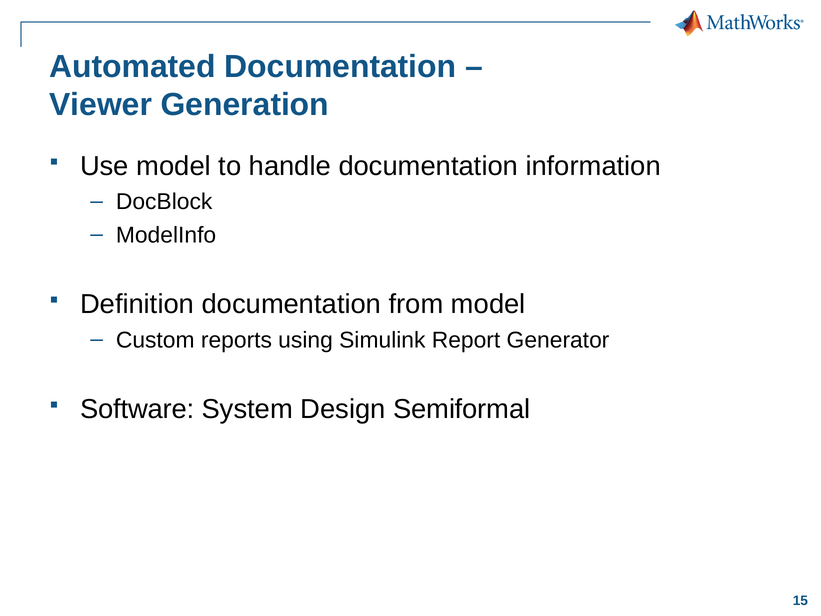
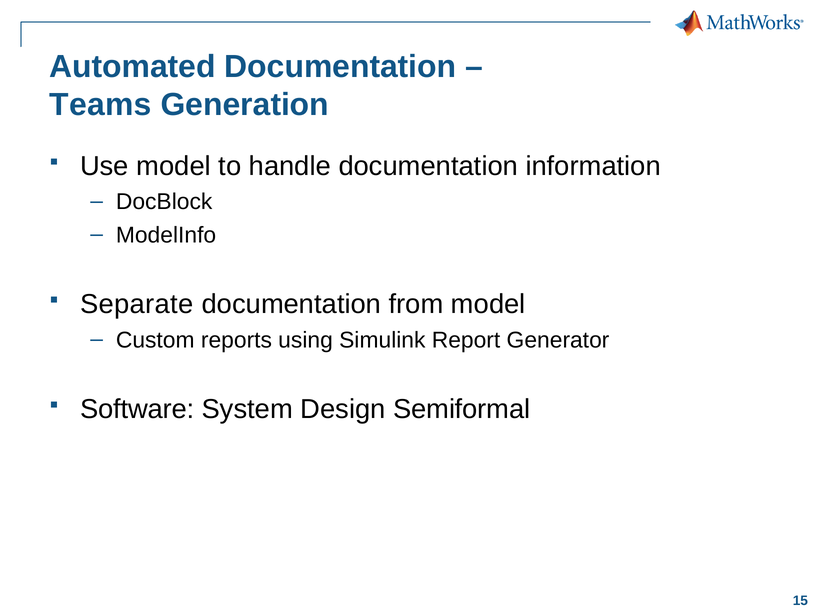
Viewer: Viewer -> Teams (100, 105)
Definition: Definition -> Separate (137, 304)
